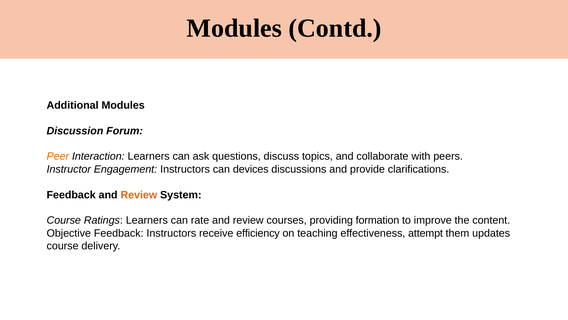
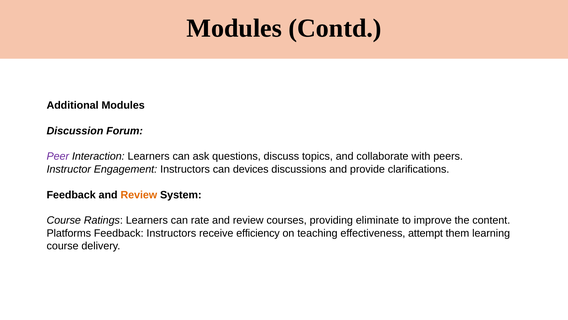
Peer colour: orange -> purple (58, 156)
formation: formation -> eliminate (377, 220)
Objective: Objective -> Platforms (69, 233)
updates: updates -> learning (491, 233)
